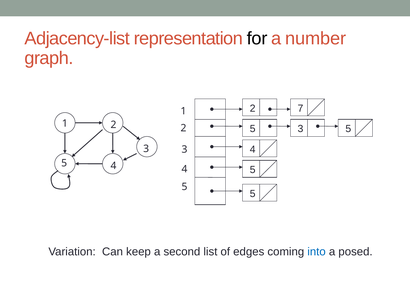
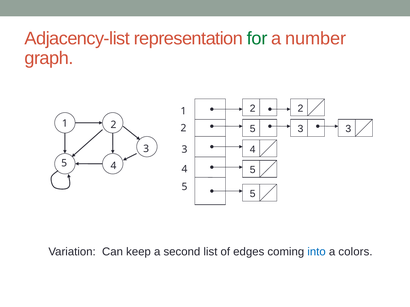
for colour: black -> green (257, 39)
7: 7 -> 2 (301, 109)
5 3 5: 5 -> 3 (348, 129)
posed: posed -> colors (355, 252)
